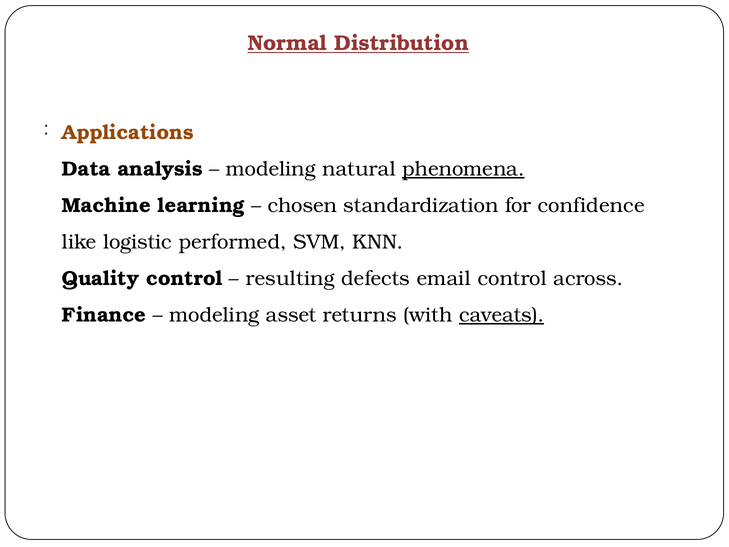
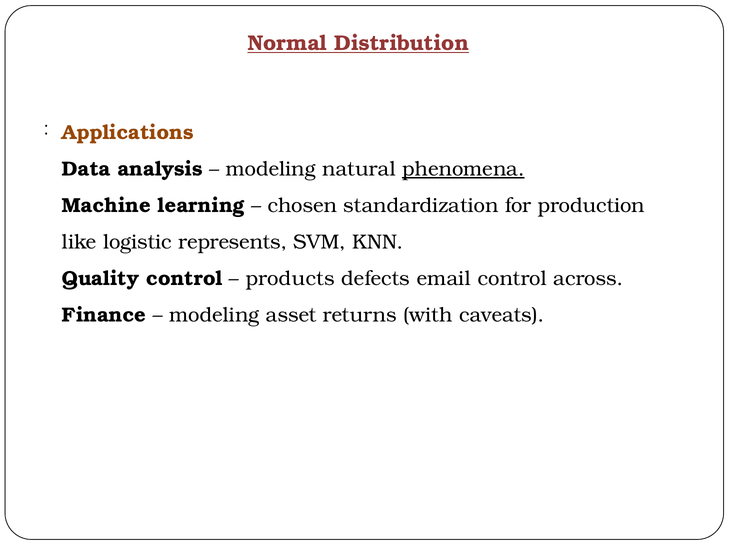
confidence: confidence -> production (591, 205)
performed: performed -> represents (233, 242)
resulting: resulting -> products (290, 278)
caveats underline: present -> none (502, 315)
